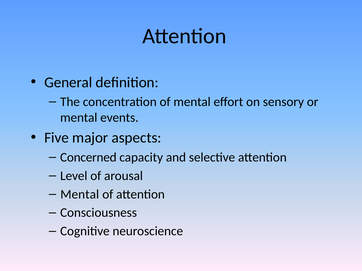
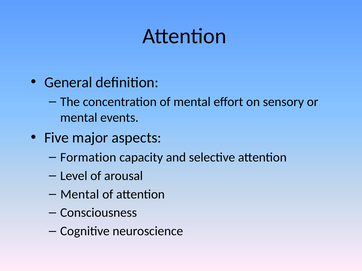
Concerned: Concerned -> Formation (88, 158)
